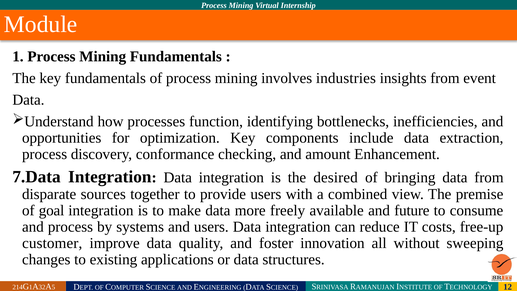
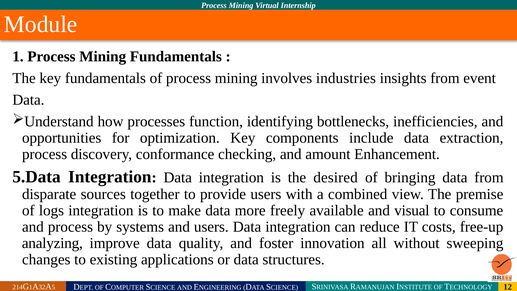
7.Data: 7.Data -> 5.Data (37, 177)
goal: goal -> logs (51, 210)
future: future -> visual (412, 210)
customer: customer -> analyzing (52, 243)
